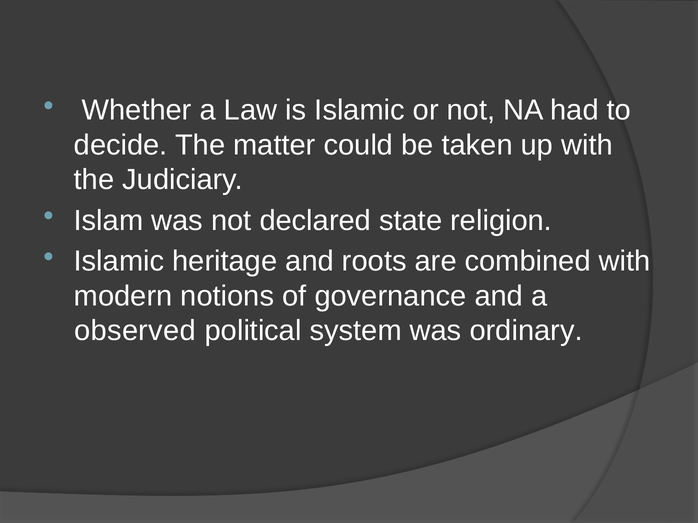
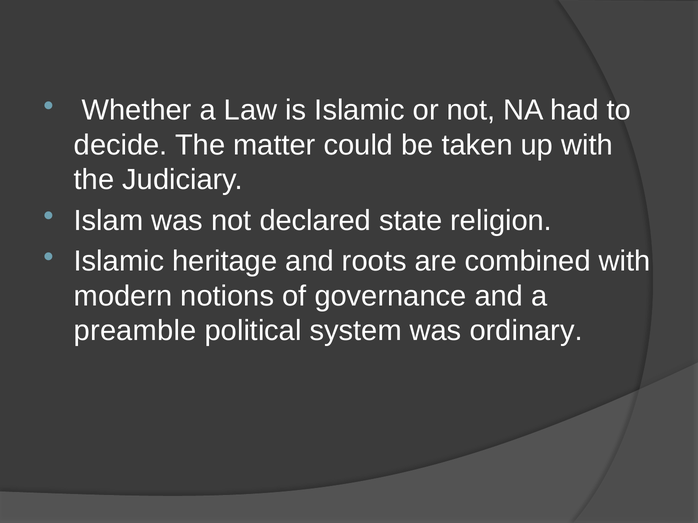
observed: observed -> preamble (135, 331)
